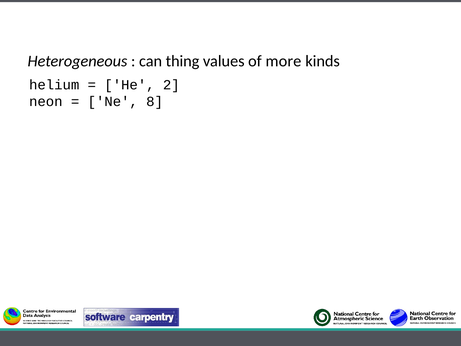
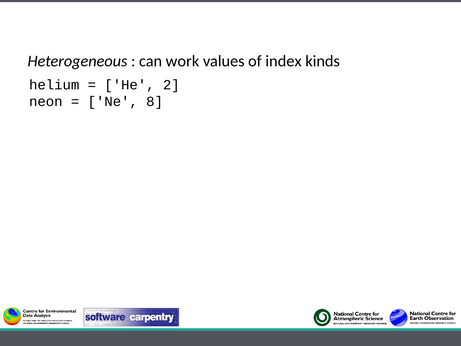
thing: thing -> work (182, 61)
more: more -> index (283, 61)
